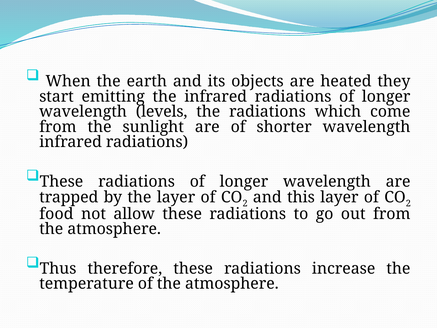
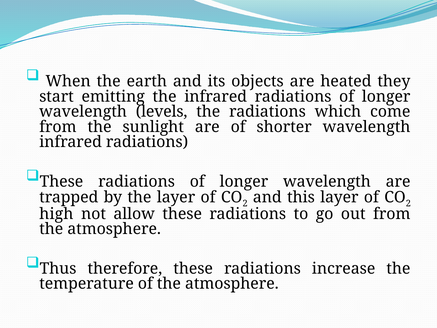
food: food -> high (56, 214)
